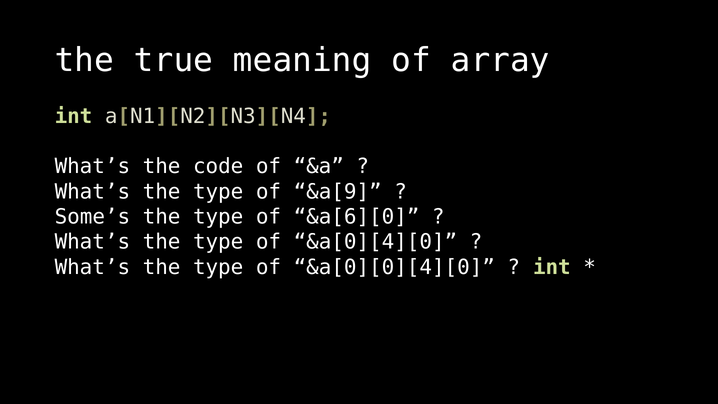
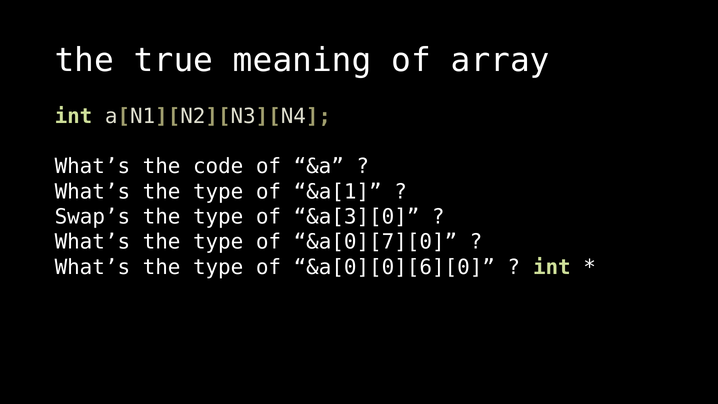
&a[9: &a[9 -> &a[1 (338, 192)
Some’s: Some’s -> Swap’s (92, 217)
&a[6][0: &a[6][0 -> &a[3][0 (357, 217)
&a[0][4][0: &a[0][4][0 -> &a[0][7][0 (375, 242)
&a[0][0][4][0: &a[0][0][4][0 -> &a[0][0][6][0 (394, 267)
